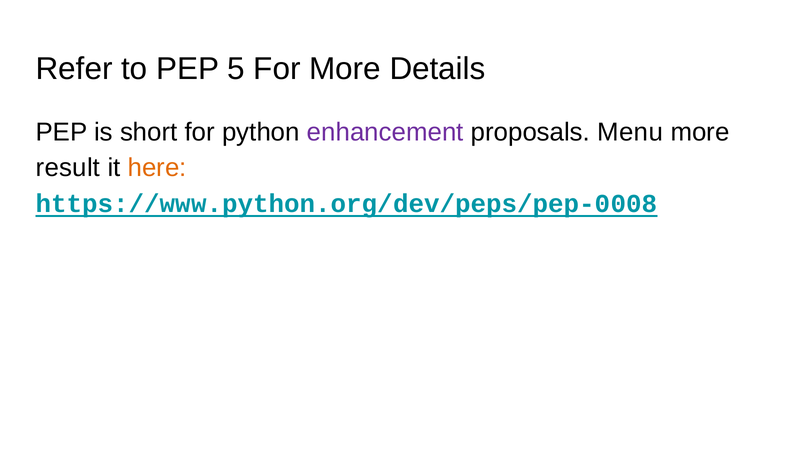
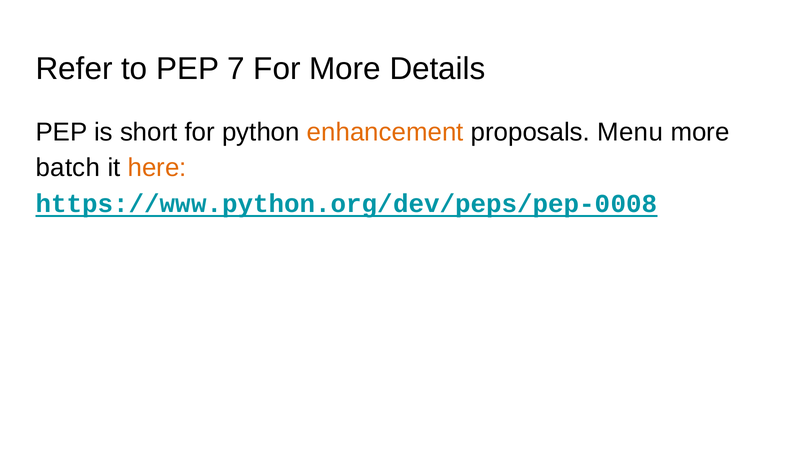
5: 5 -> 7 (236, 69)
enhancement colour: purple -> orange (385, 132)
result: result -> batch (68, 168)
